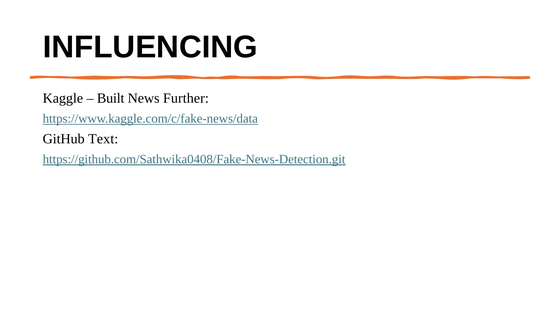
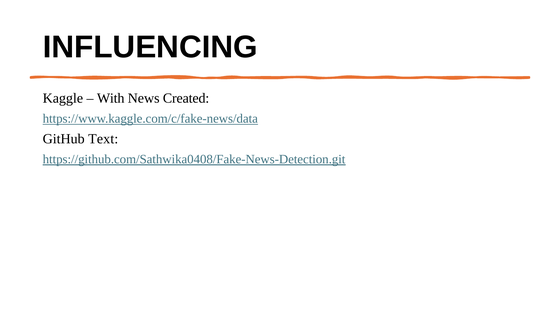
Built: Built -> With (111, 98)
Further: Further -> Created (186, 98)
